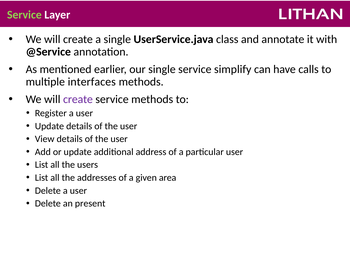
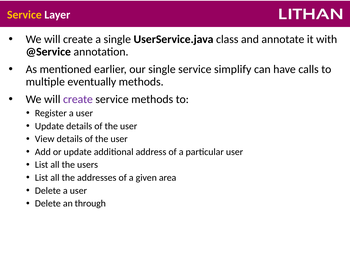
Service colour: light green -> yellow (24, 15)
interfaces: interfaces -> eventually (92, 82)
present: present -> through (90, 204)
